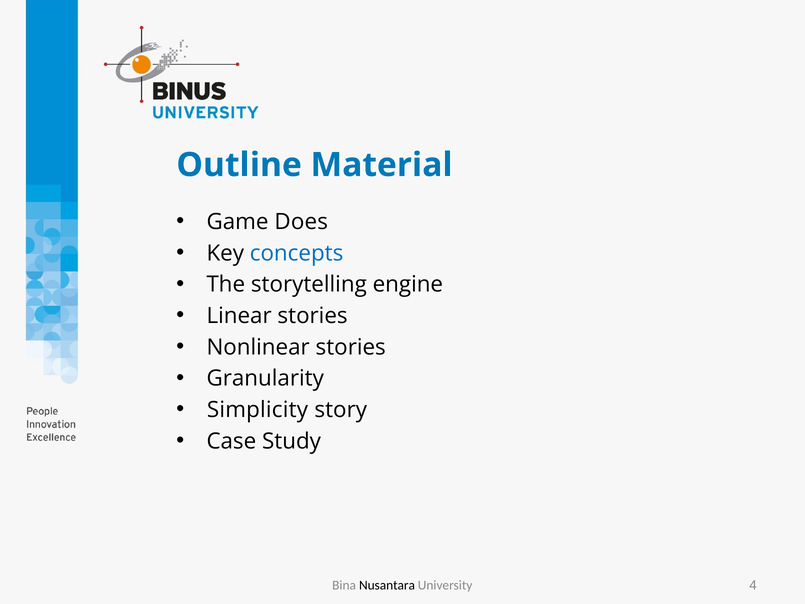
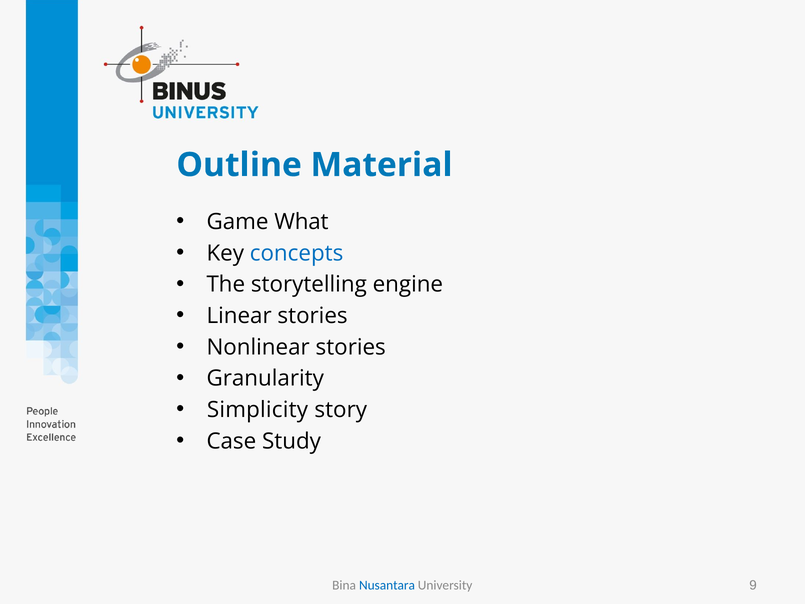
Does: Does -> What (301, 222)
Nusantara colour: black -> blue (387, 585)
4: 4 -> 9 (753, 585)
